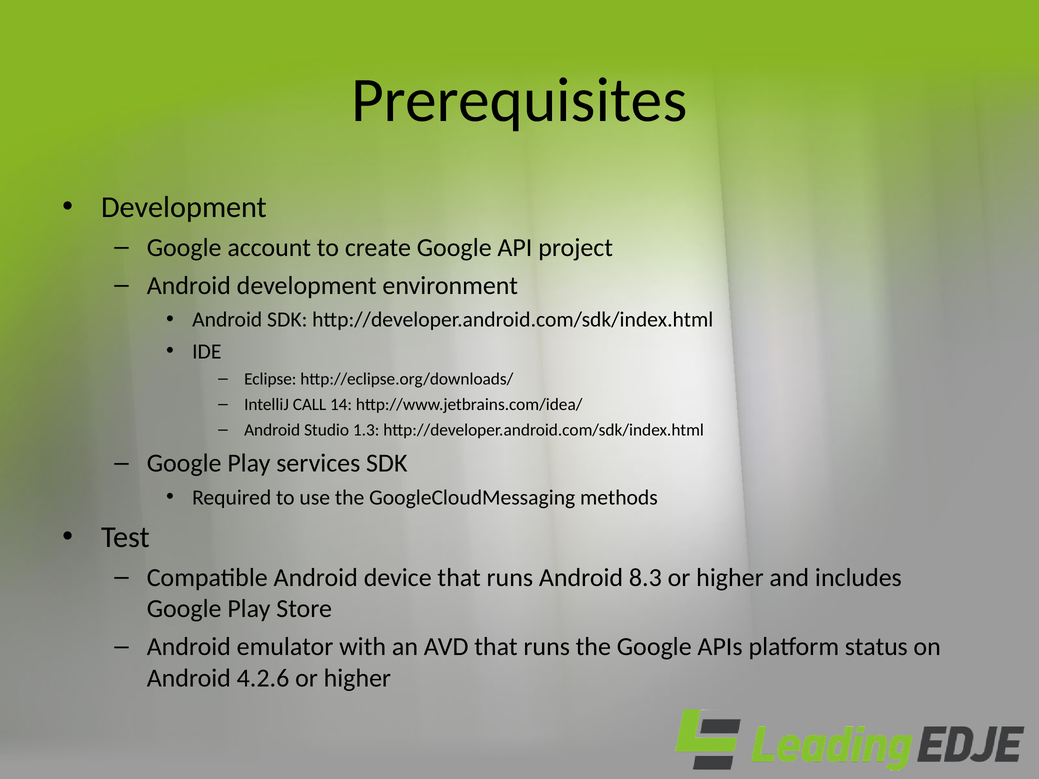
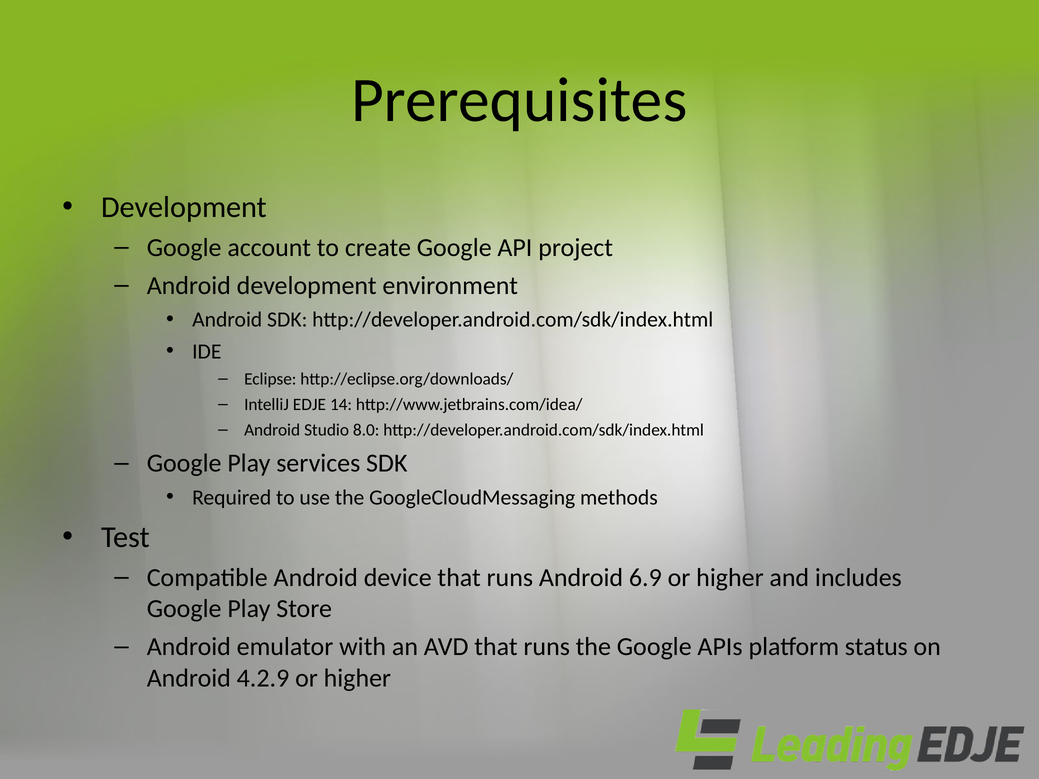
CALL: CALL -> EDJE (309, 405)
1.3: 1.3 -> 8.0 (366, 430)
8.3: 8.3 -> 6.9 (645, 578)
4.2.6: 4.2.6 -> 4.2.9 (263, 678)
